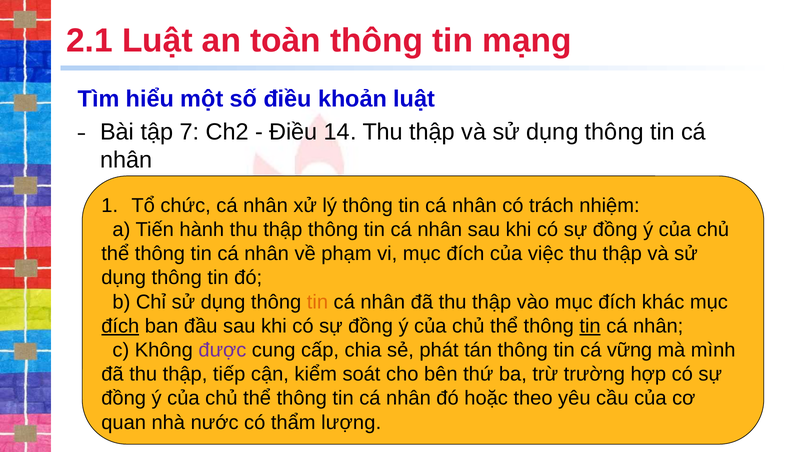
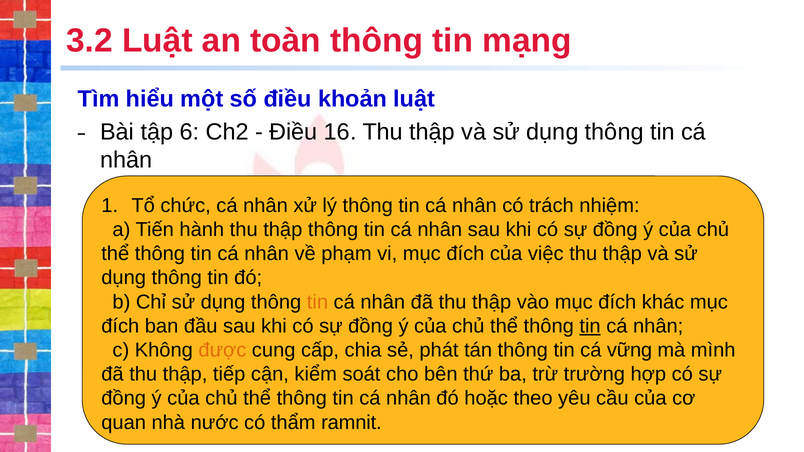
2.1: 2.1 -> 3.2 (90, 41)
7: 7 -> 6 (189, 132)
14: 14 -> 16 (340, 132)
đích underline: present -> none (120, 326)
được colour: purple -> orange (222, 350)
lượng: lượng -> ramnit (351, 423)
